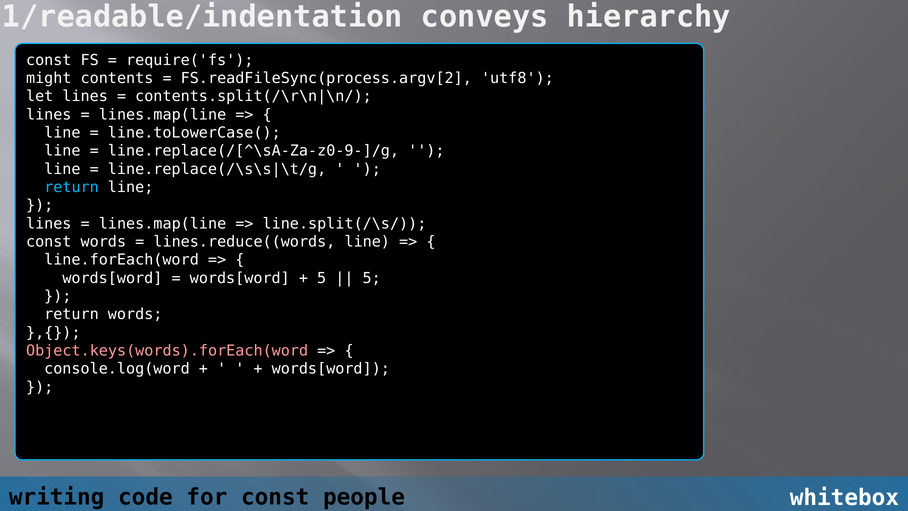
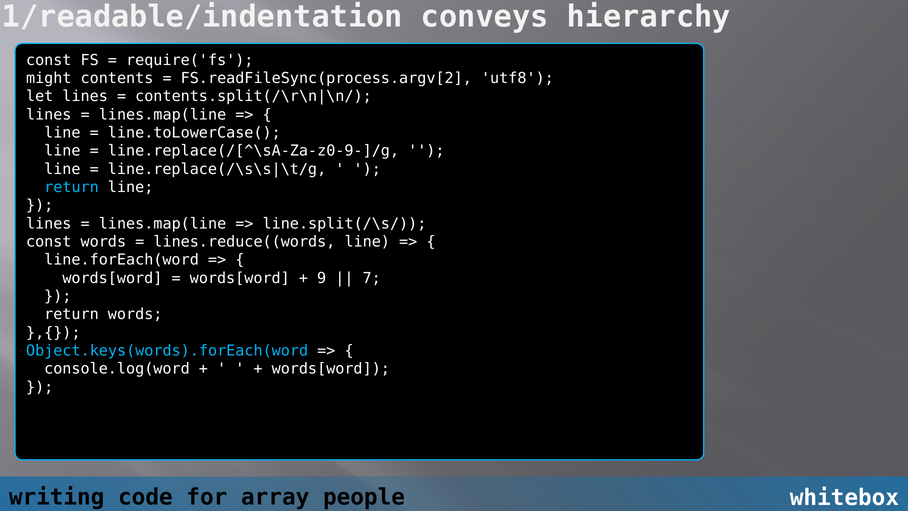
5: 5 -> 9 (322, 278)
5: 5 -> 7 (372, 278)
Object.keys(words).forEach(word colour: pink -> light blue (167, 351)
for const: const -> array (275, 497)
